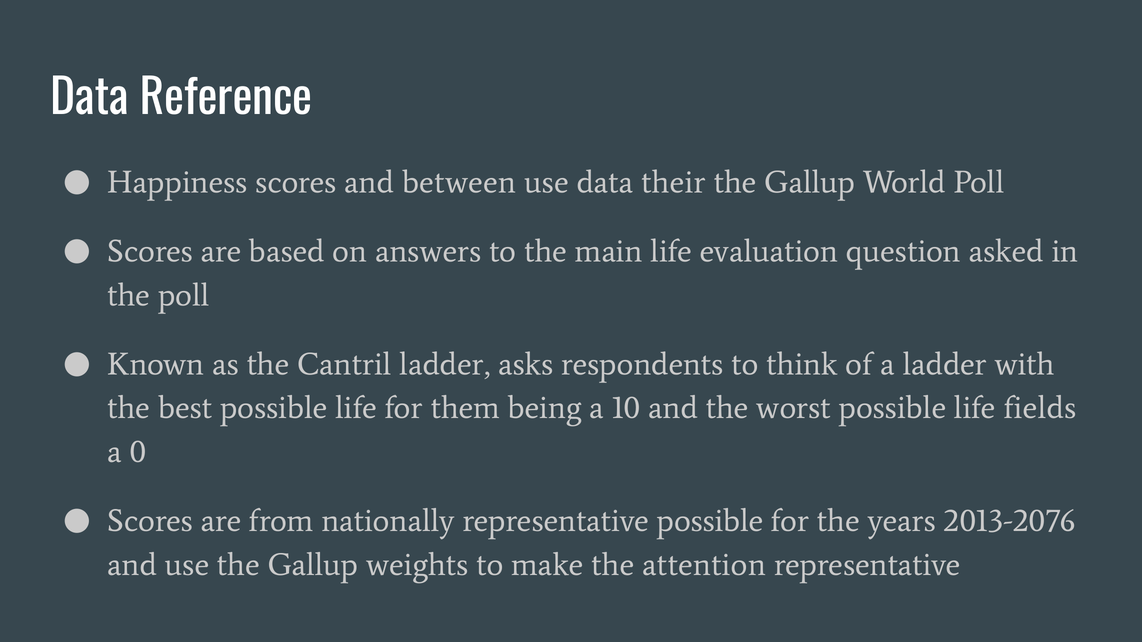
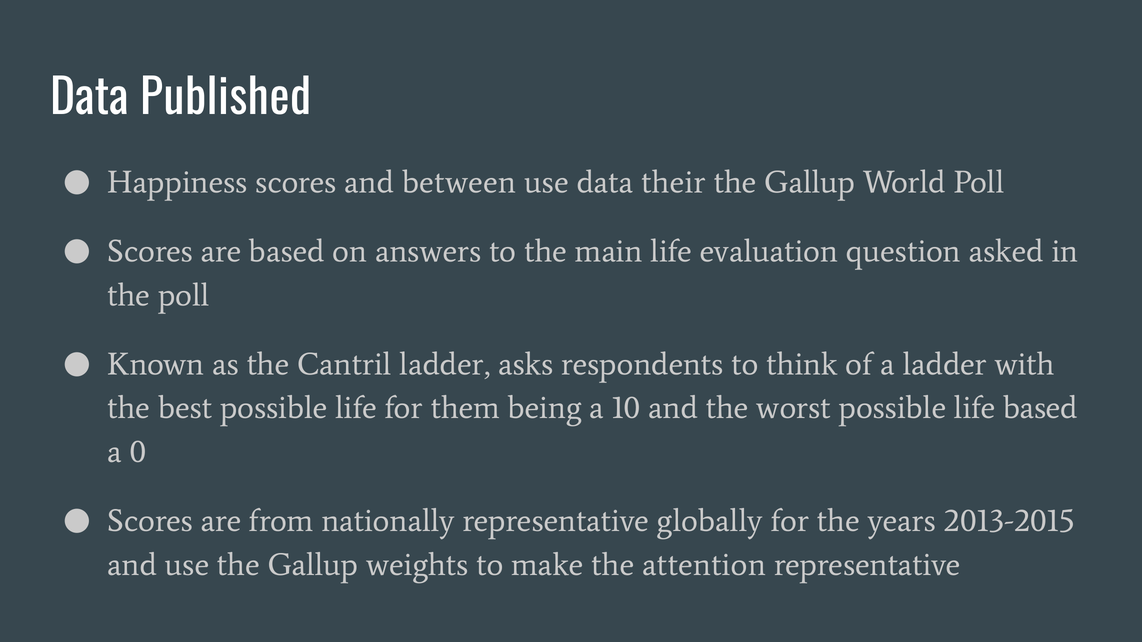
Reference: Reference -> Published (226, 99)
life fields: fields -> based (1040, 408)
representative possible: possible -> globally (710, 521)
2013-2076: 2013-2076 -> 2013-2015 (1009, 521)
